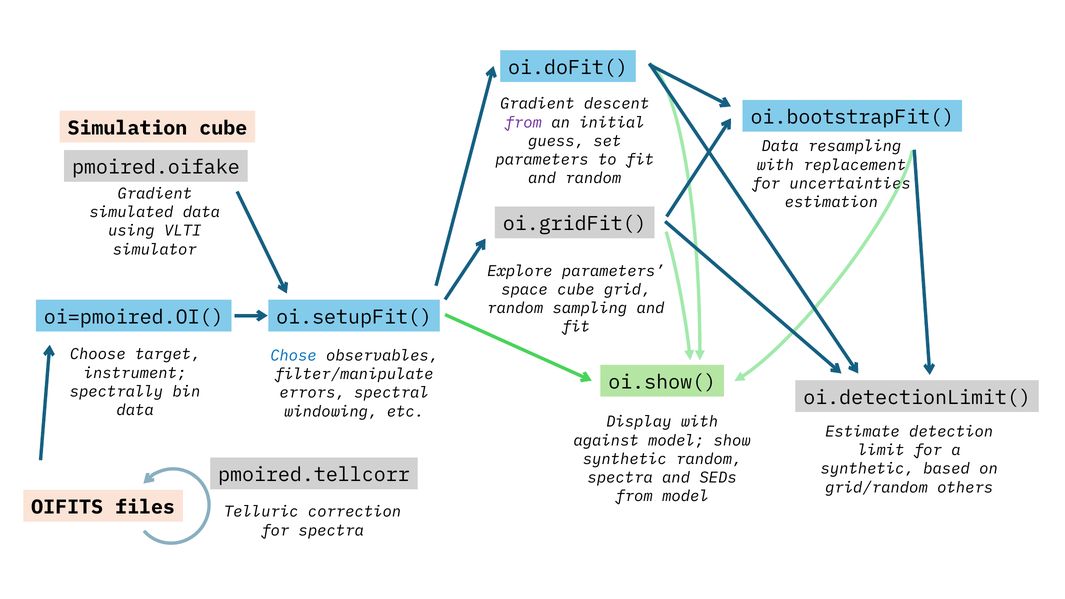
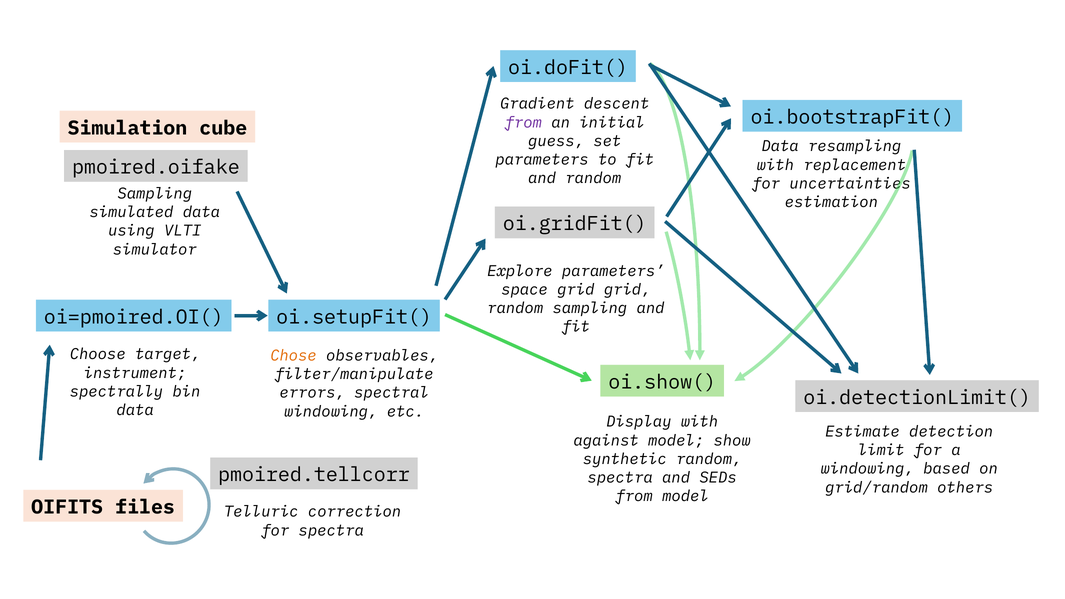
Gradient: Gradient -> Sampling (155, 194)
space cube: cube -> grid (576, 290)
Chose colour: blue -> orange (293, 356)
synthetic: synthetic -> windowing (867, 469)
